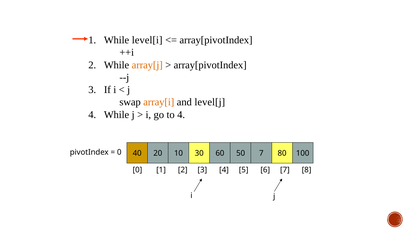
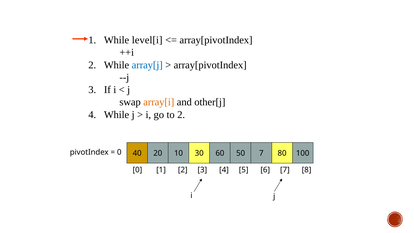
array[j colour: orange -> blue (147, 65)
level[j: level[j -> other[j (210, 102)
to 4: 4 -> 2 (181, 115)
